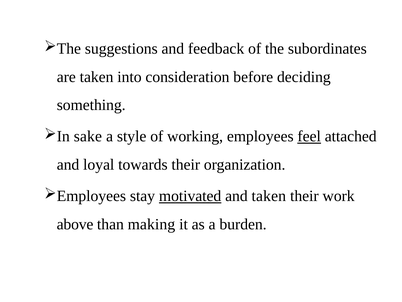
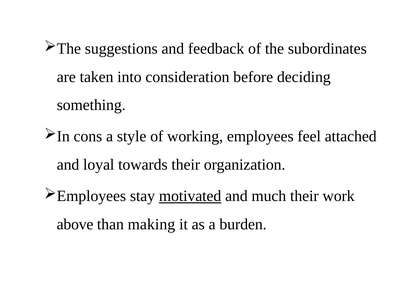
sake: sake -> cons (88, 136)
feel underline: present -> none (309, 136)
and taken: taken -> much (269, 196)
